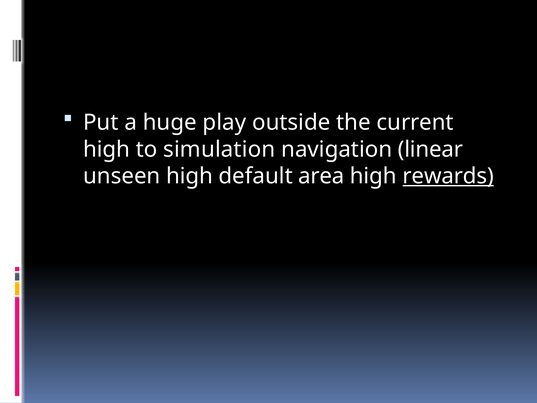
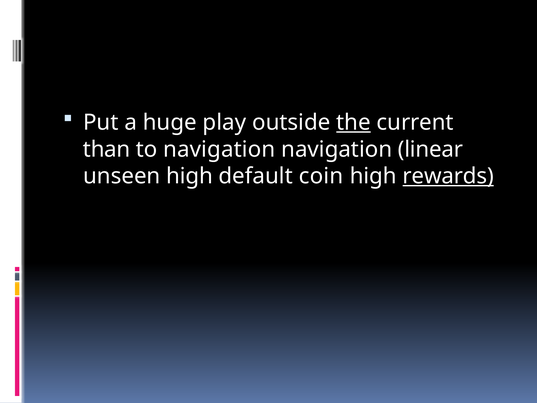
the underline: none -> present (353, 122)
high: high -> than (107, 149)
to simulation: simulation -> navigation (219, 149)
area: area -> coin (321, 176)
